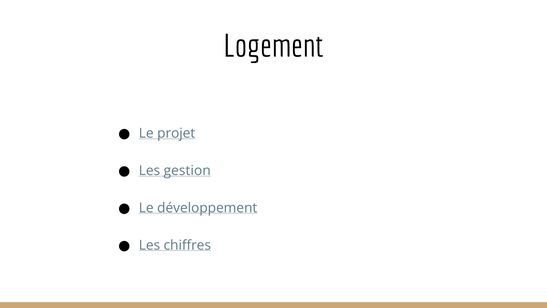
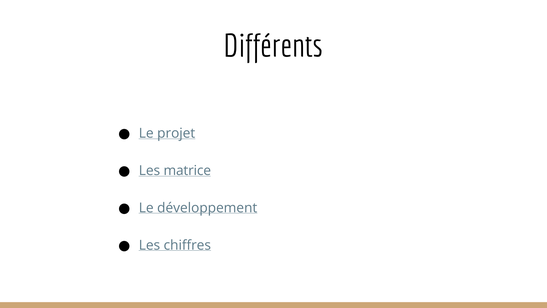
Logement: Logement -> Différents (273, 46)
gestion: gestion -> matrice (187, 171)
